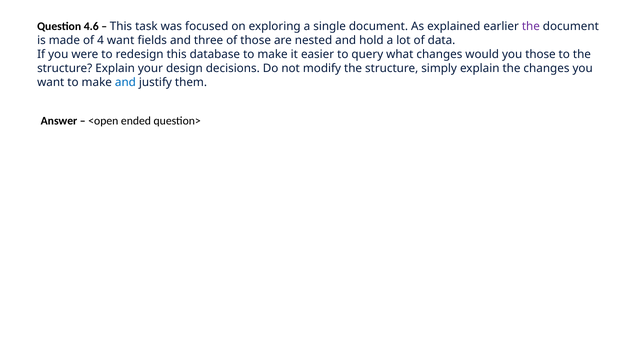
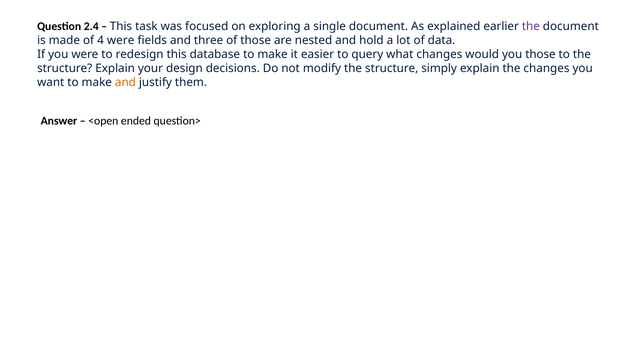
4.6: 4.6 -> 2.4 (91, 27)
4 want: want -> were (121, 41)
and colour: blue -> orange (125, 83)
